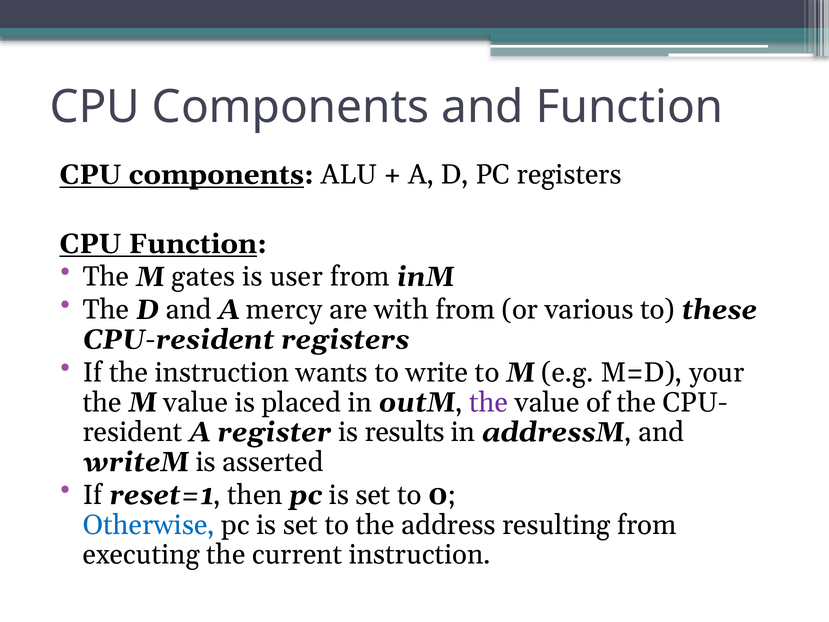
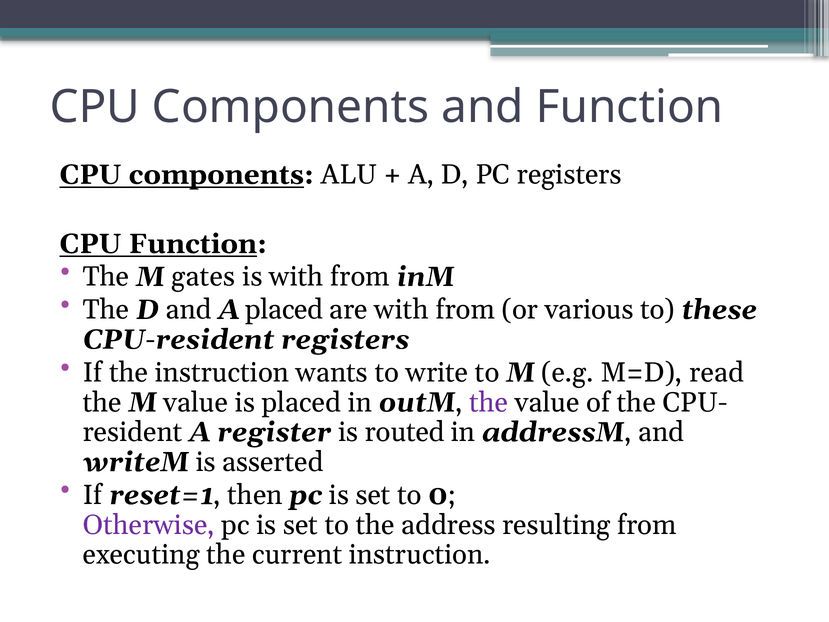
is user: user -> with (296, 277)
A mercy: mercy -> placed (284, 310)
your: your -> read (717, 372)
results: results -> routed (405, 432)
Otherwise colour: blue -> purple (149, 525)
